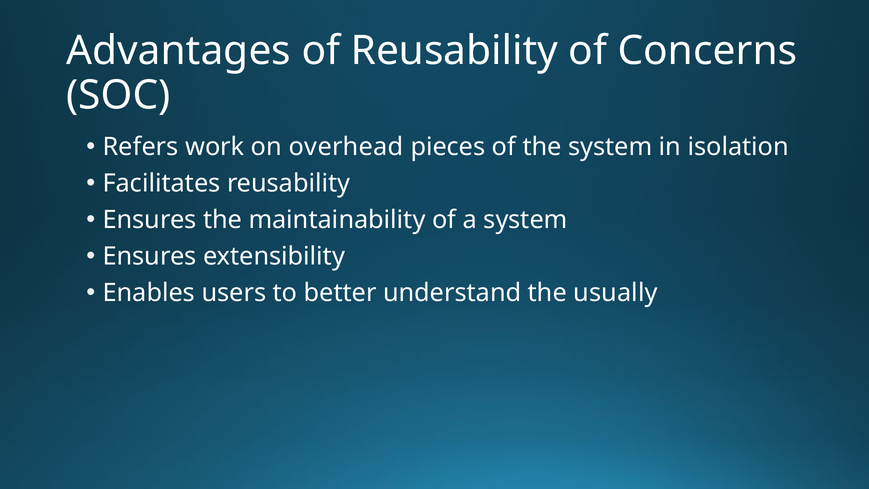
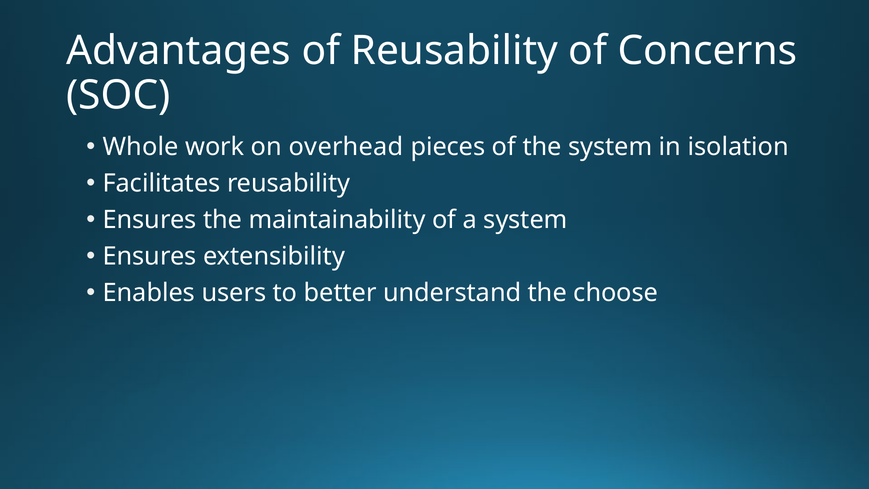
Refers: Refers -> Whole (141, 147)
usually: usually -> choose (616, 293)
